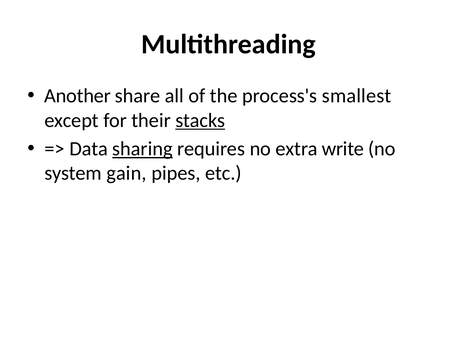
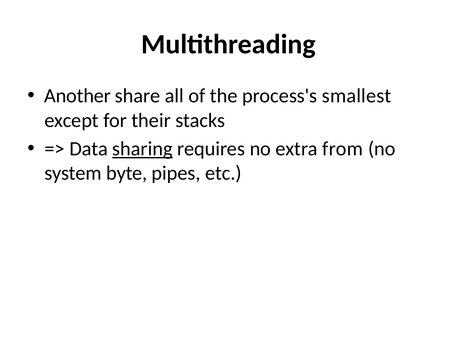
stacks underline: present -> none (200, 120)
write: write -> from (343, 149)
gain: gain -> byte (127, 173)
